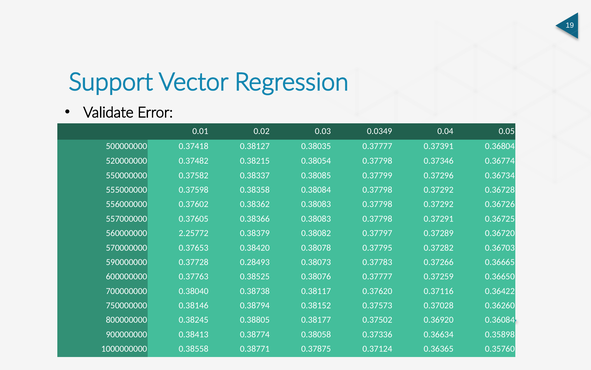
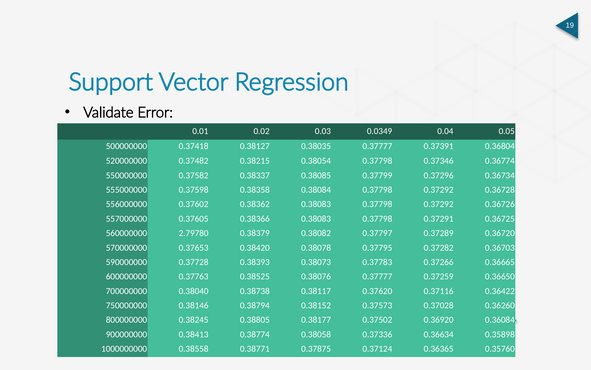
2.25772: 2.25772 -> 2.79780 (194, 233)
0.28493: 0.28493 -> 0.38393 (255, 262)
